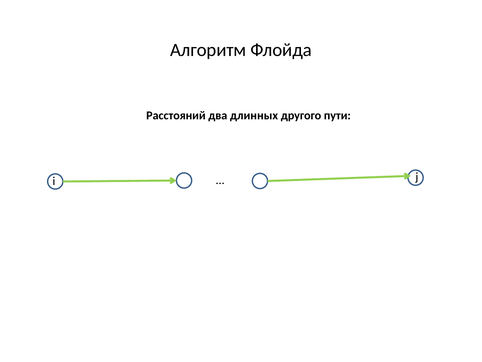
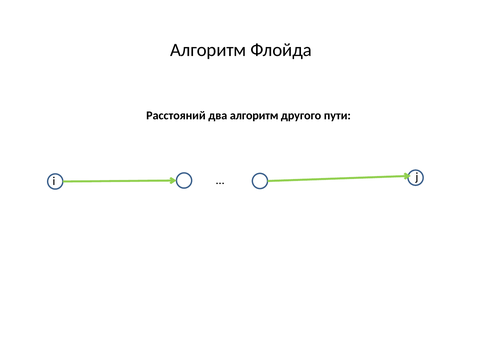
два длинных: длинных -> алгоритм (254, 115)
